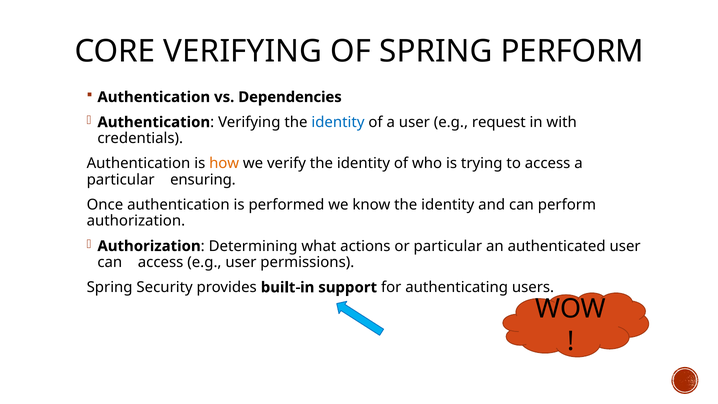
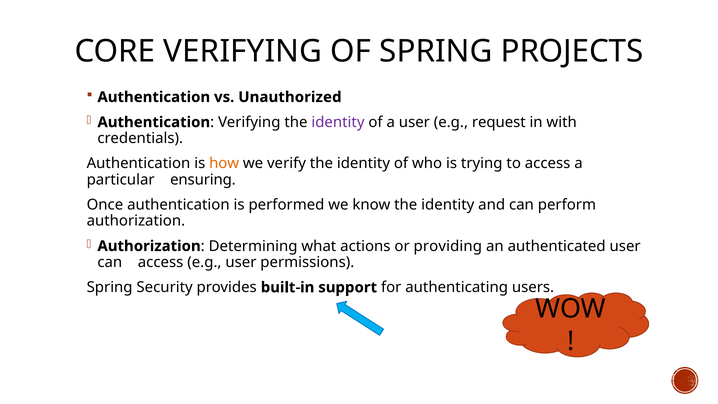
SPRING PERFORM: PERFORM -> PROJECTS (572, 51)
Dependencies: Dependencies -> Unauthorized (290, 97)
identity colour: blue -> purple (338, 122)
or particular: particular -> providing (448, 246)
